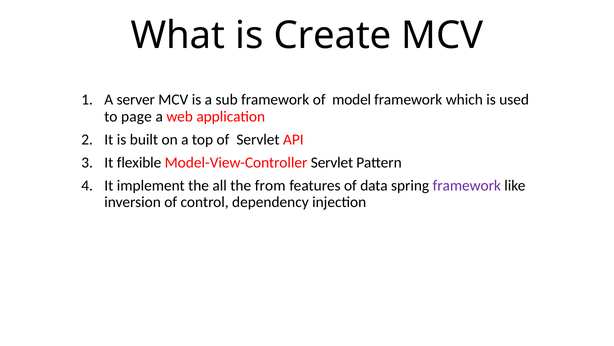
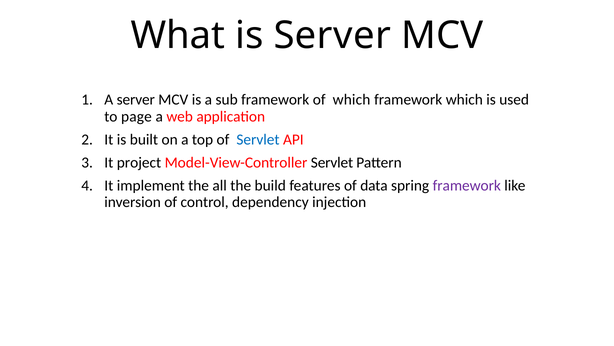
is Create: Create -> Server (332, 36)
of model: model -> which (351, 100)
Servlet colour: black -> blue (258, 139)
flexible: flexible -> project (139, 162)
from: from -> build (270, 185)
